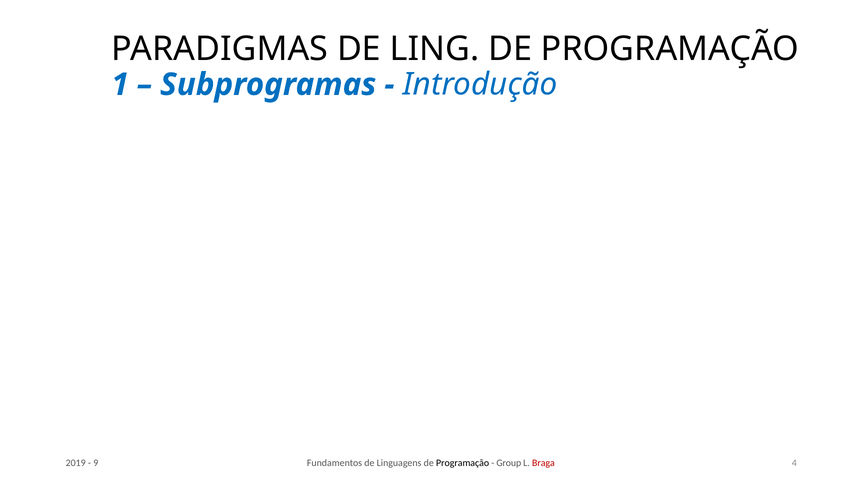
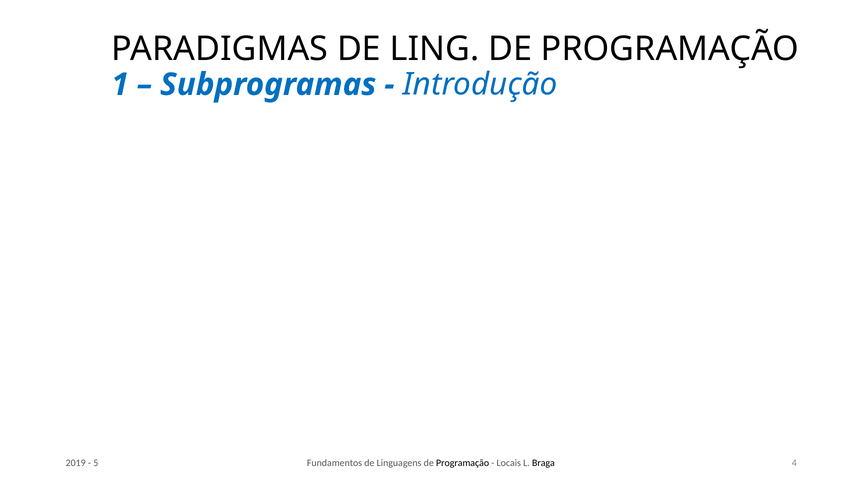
Group: Group -> Locais (509, 463)
Braga colour: red -> black (543, 463)
9: 9 -> 5 (96, 463)
